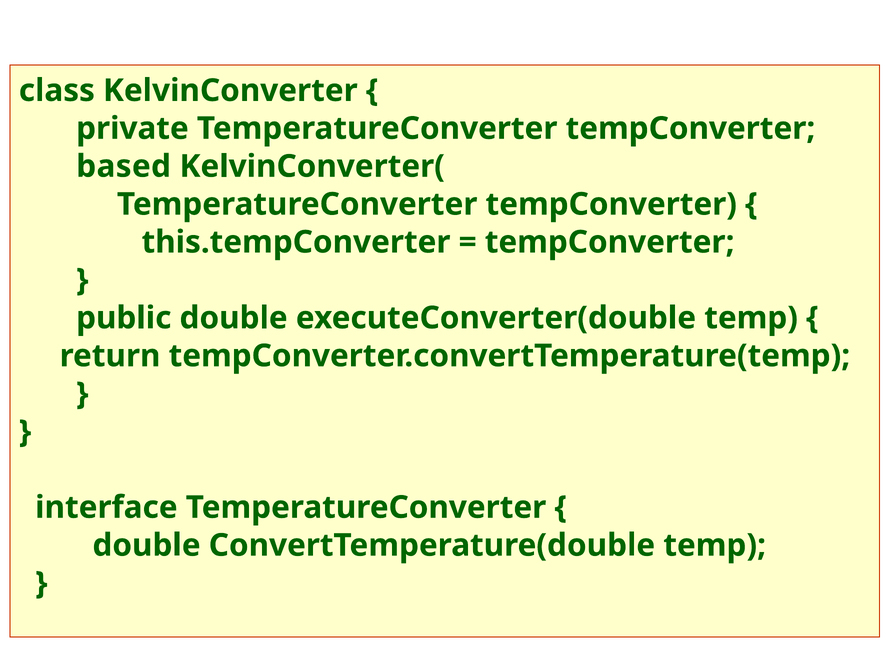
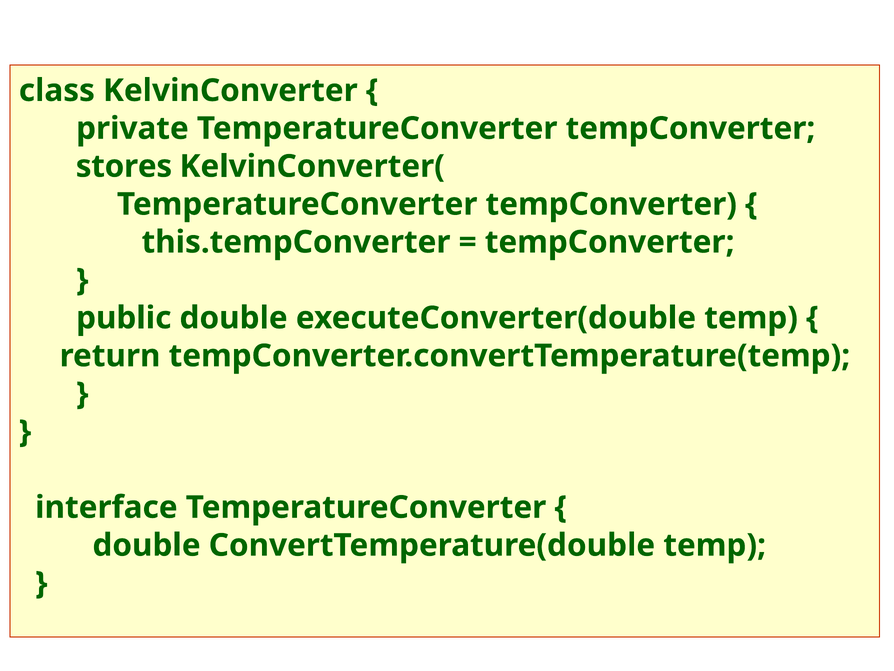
based: based -> stores (124, 166)
